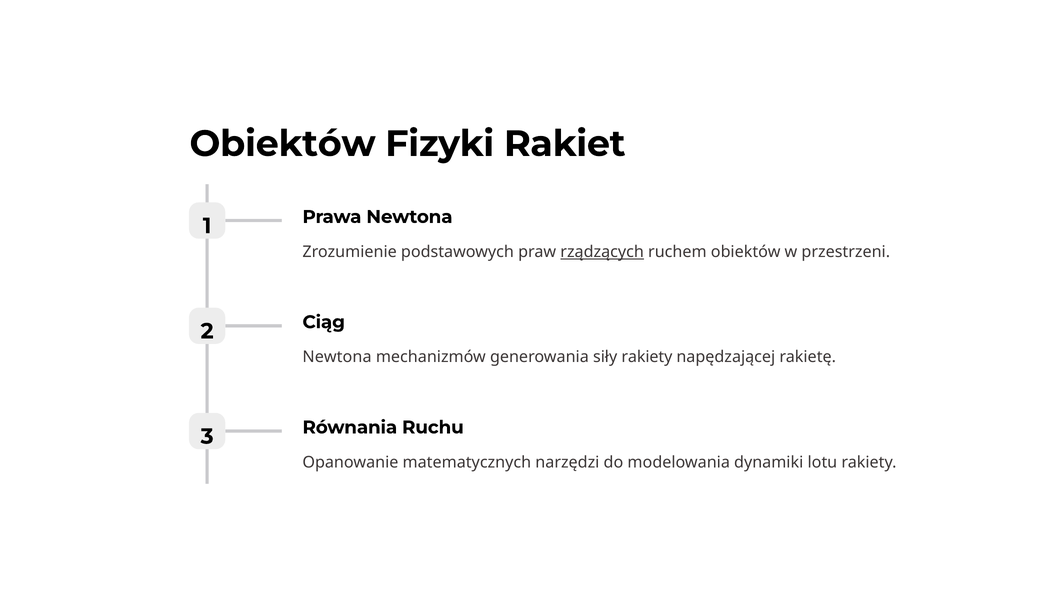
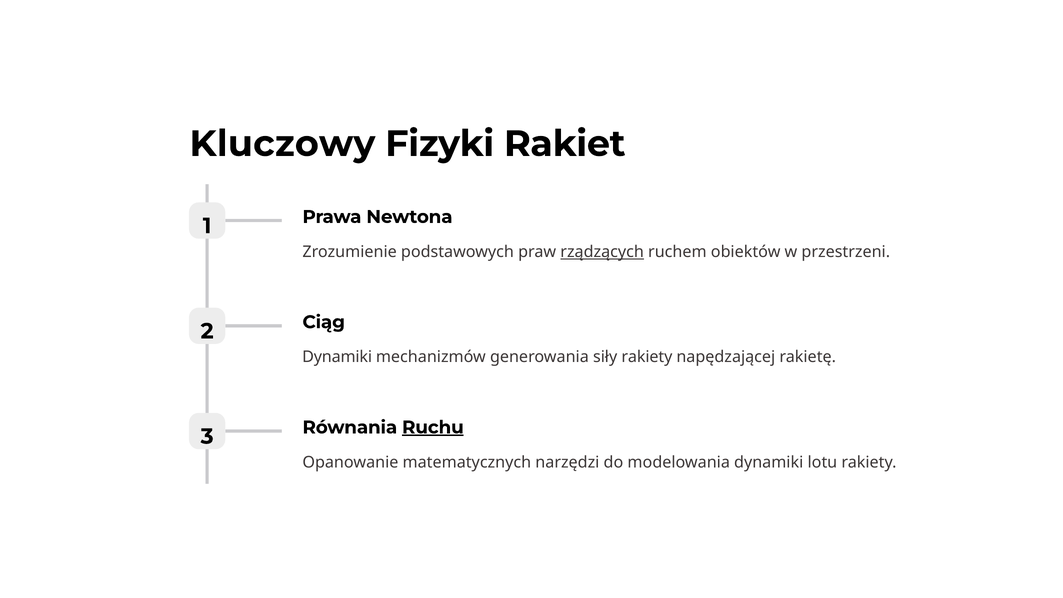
Obiektów: Obiektów -> Kluczowy (282, 144)
Newtona: Newtona -> Dynamiki (337, 357)
Ruchu underline: none -> present (433, 427)
